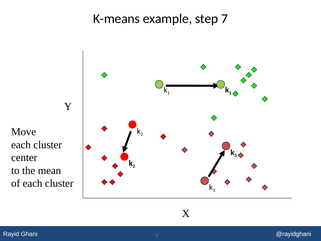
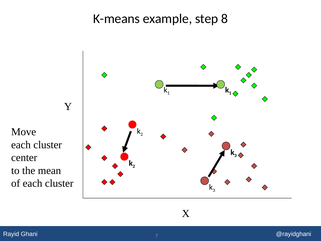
step 7: 7 -> 8 (224, 19)
